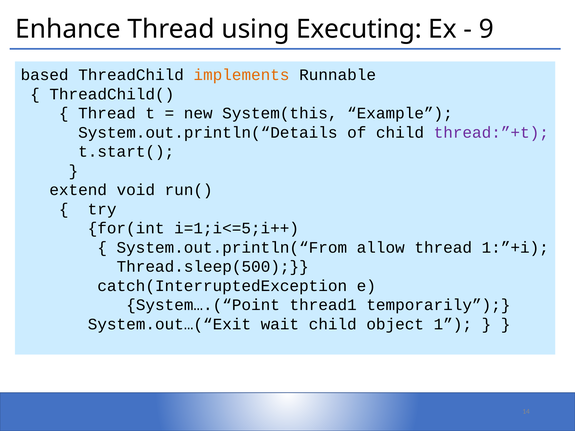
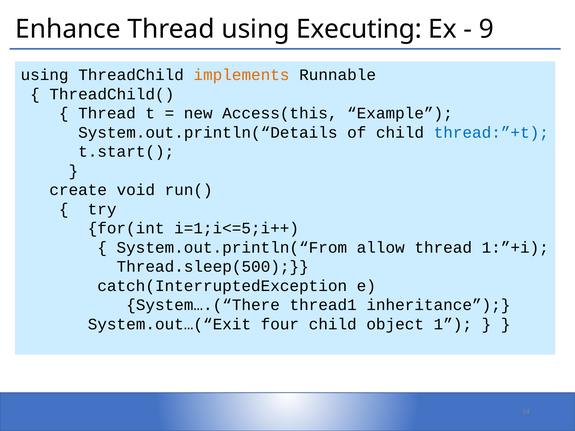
based: based -> using (45, 75)
System(this: System(this -> Access(this (280, 113)
thread:”+t colour: purple -> blue (491, 133)
extend: extend -> create (78, 190)
System….(“Point: System….(“Point -> System….(“There (203, 305)
temporarily: temporarily -> inheritance (438, 305)
wait: wait -> four (280, 324)
